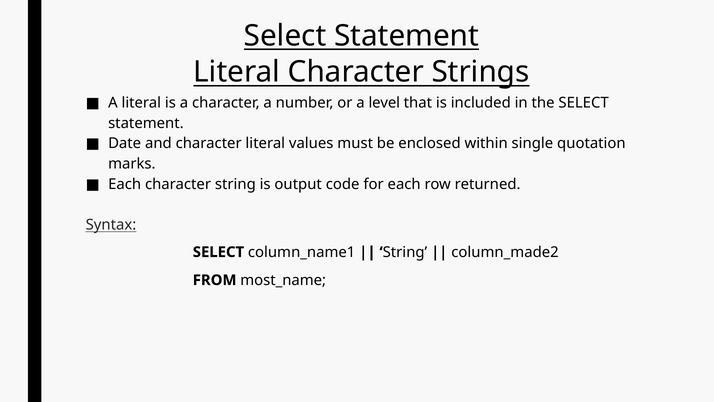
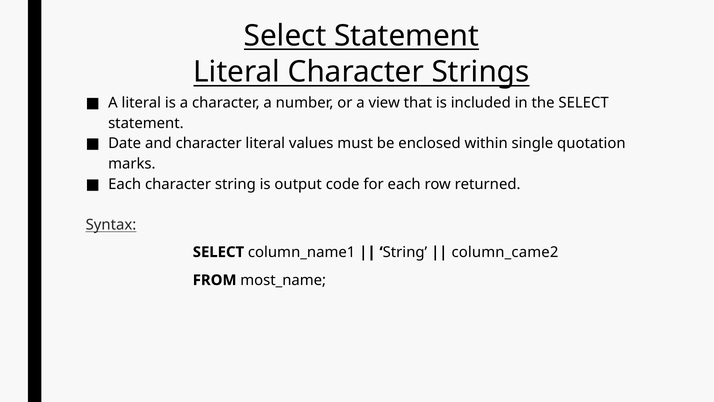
level: level -> view (384, 103)
column_made2: column_made2 -> column_came2 (505, 252)
